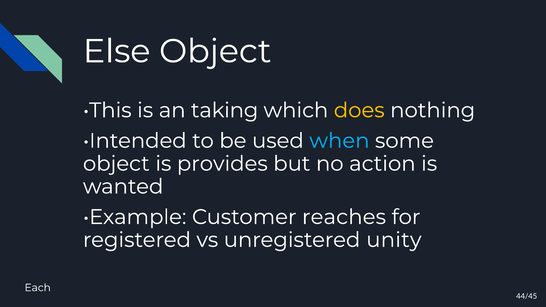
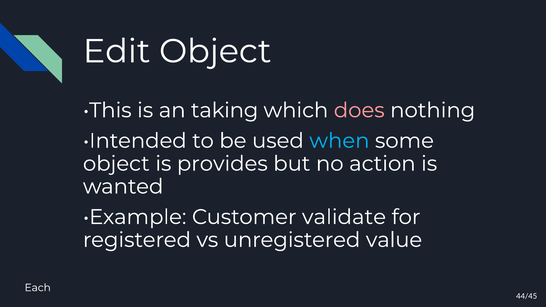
Else: Else -> Edit (117, 51)
does colour: yellow -> pink (359, 110)
reaches: reaches -> validate (344, 217)
unity: unity -> value (394, 240)
